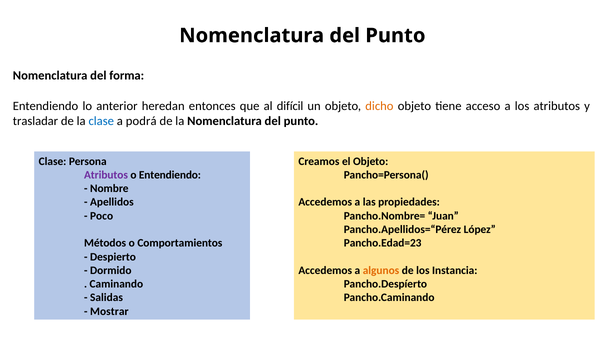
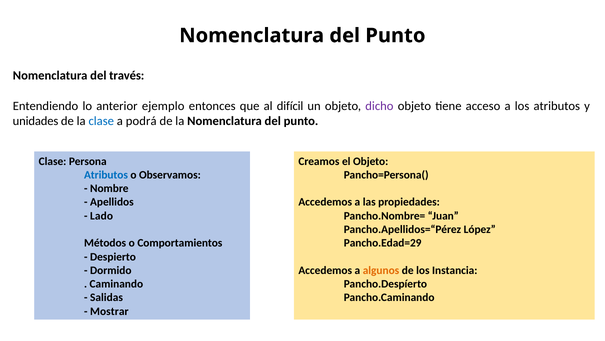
forma: forma -> través (127, 76)
heredan: heredan -> ejemplo (163, 106)
dicho colour: orange -> purple (379, 106)
trasladar: trasladar -> unidades (36, 121)
Atributos colour: purple -> blue (106, 175)
o Entendiendo: Entendiendo -> Observamos (170, 175)
Poco: Poco -> Lado (102, 215)
Pancho.Edad=23: Pancho.Edad=23 -> Pancho.Edad=29 (383, 243)
